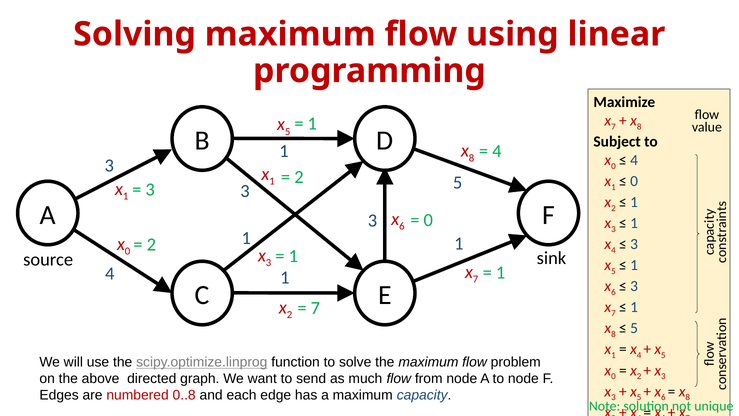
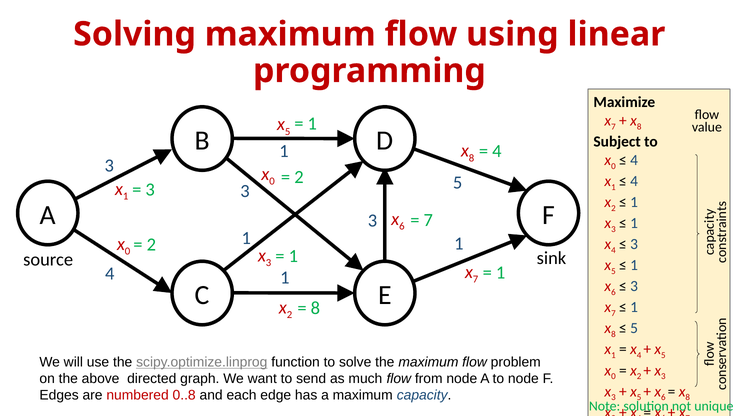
1: 1 -> 0 (272, 181)
0: 0 -> 4 (634, 181)
0: 0 -> 7 (428, 220)
7: 7 -> 8 (315, 308)
